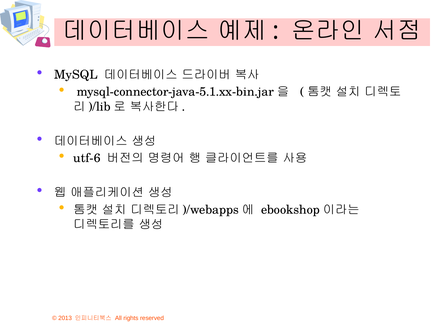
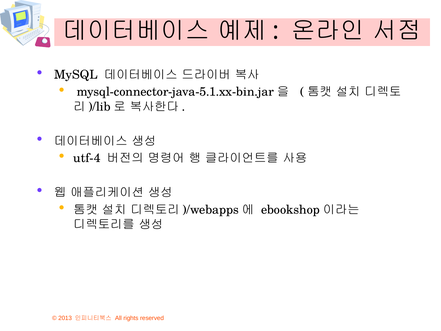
utf-6: utf-6 -> utf-4 (87, 158)
